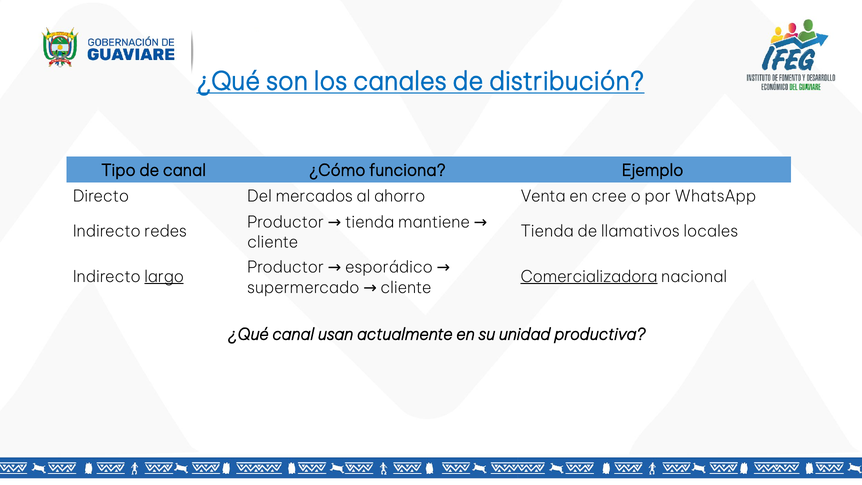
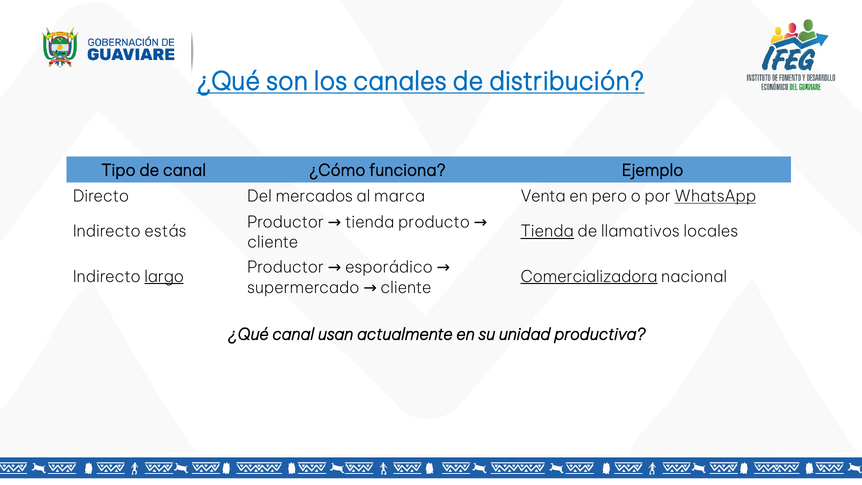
ahorro: ahorro -> marca (400, 196)
cree: cree -> pero (609, 196)
WhatsApp underline: none -> present (715, 196)
mantiene: mantiene -> producto (434, 222)
redes: redes -> estás (165, 231)
Tienda underline: none -> present (547, 231)
